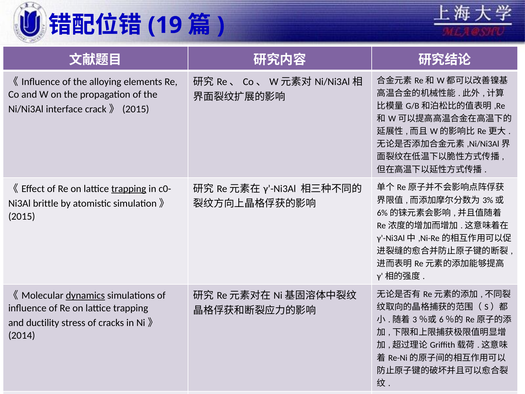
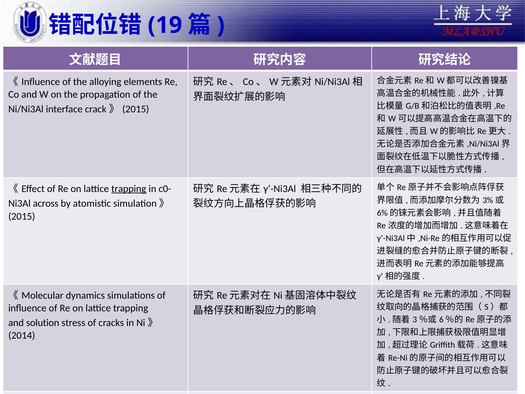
brittle: brittle -> across (46, 203)
dynamics underline: present -> none (85, 295)
ductility: ductility -> solution (43, 323)
